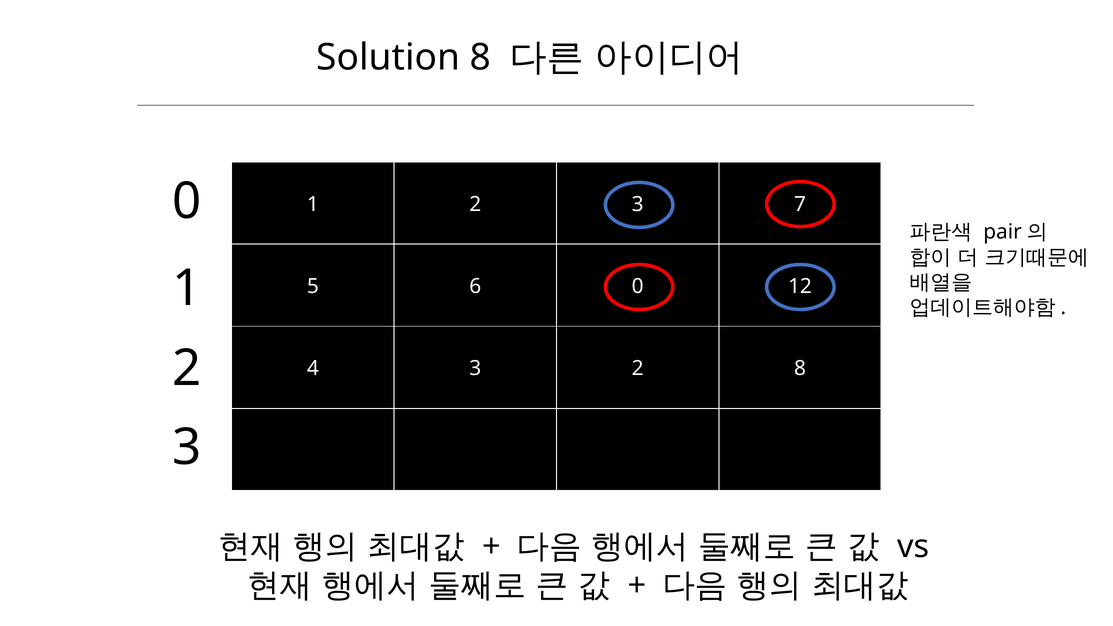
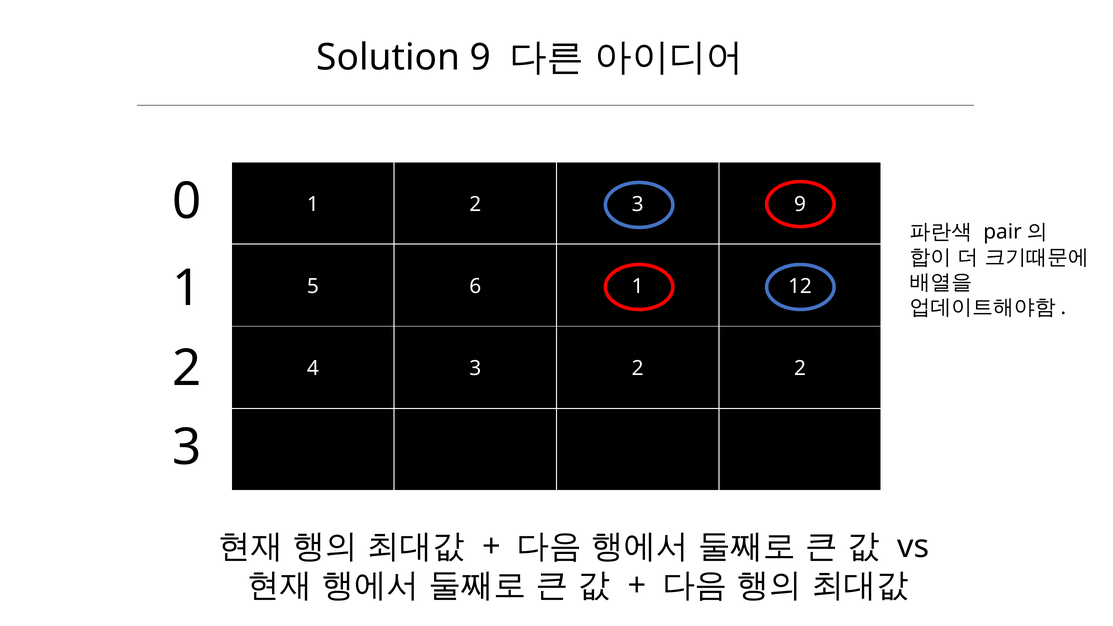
Solution 8: 8 -> 9 (480, 58)
3 7: 7 -> 9 (800, 204)
6 0: 0 -> 1 (638, 286)
2 8: 8 -> 2 (800, 368)
